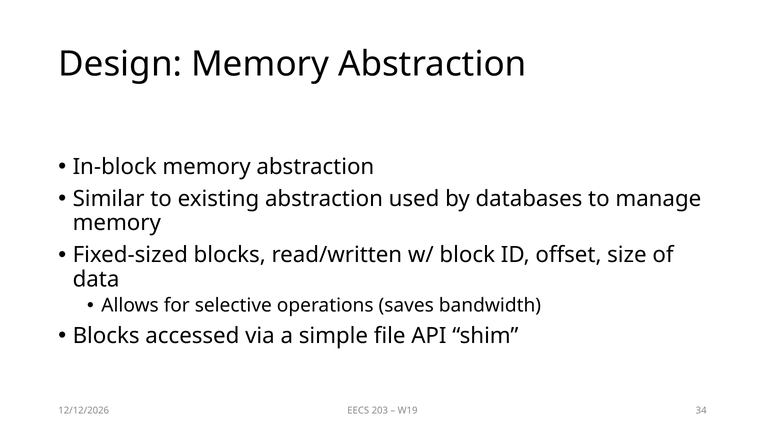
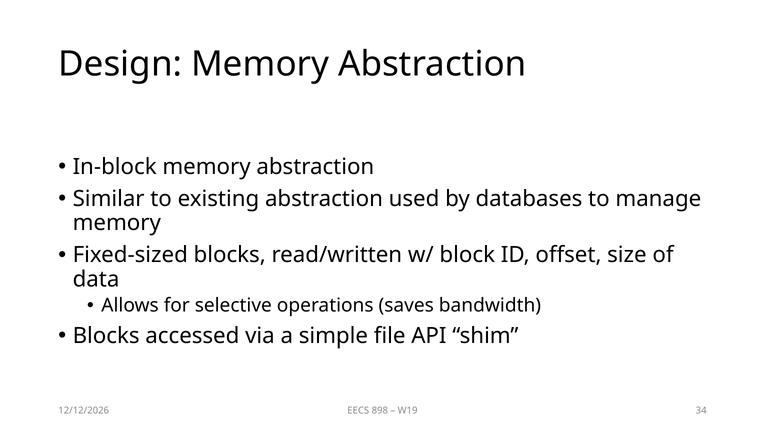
203: 203 -> 898 (380, 410)
